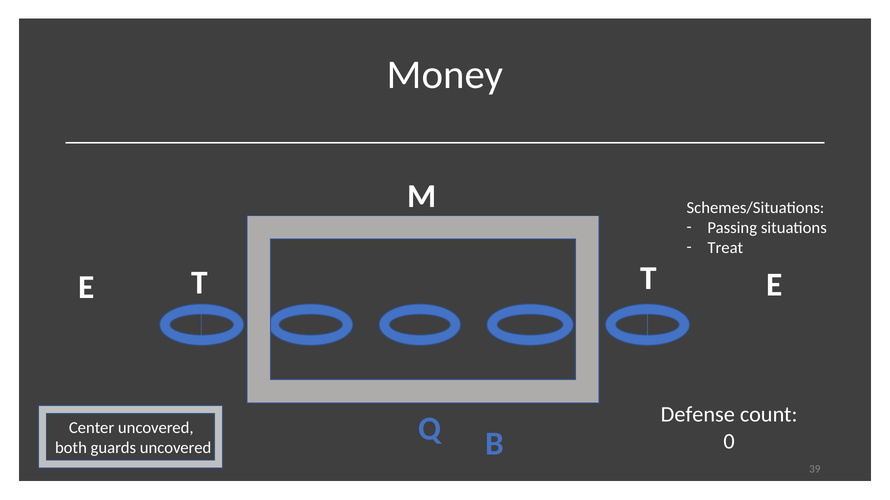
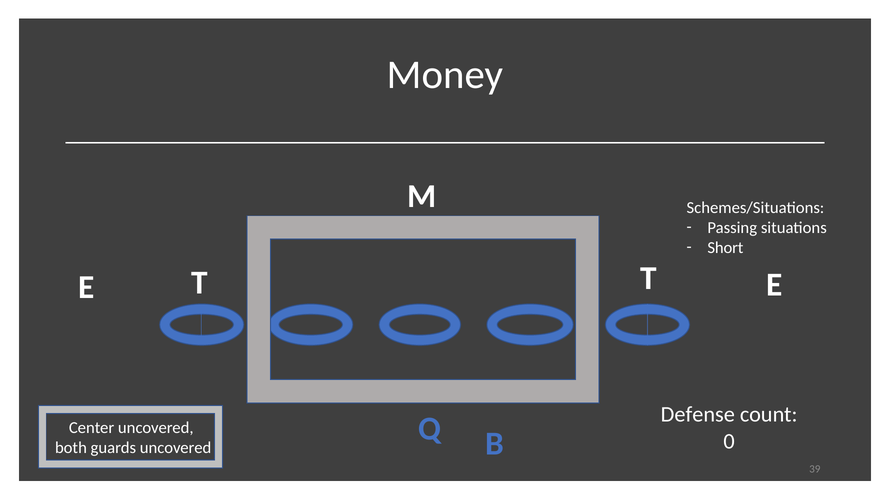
Treat: Treat -> Short (725, 248)
